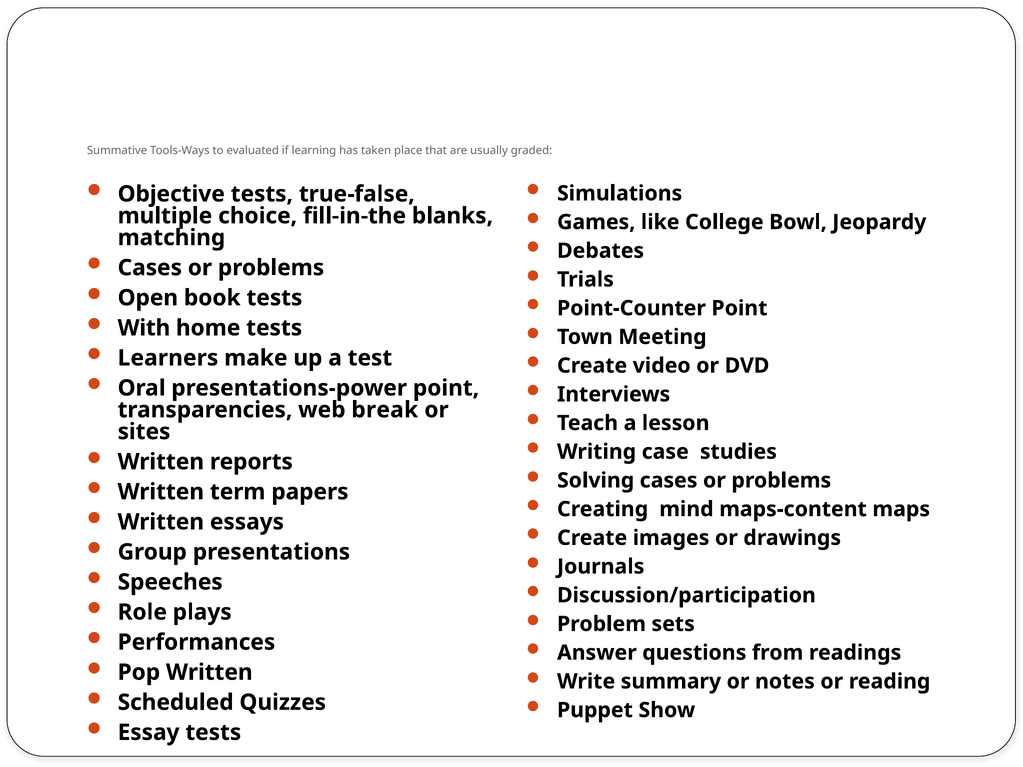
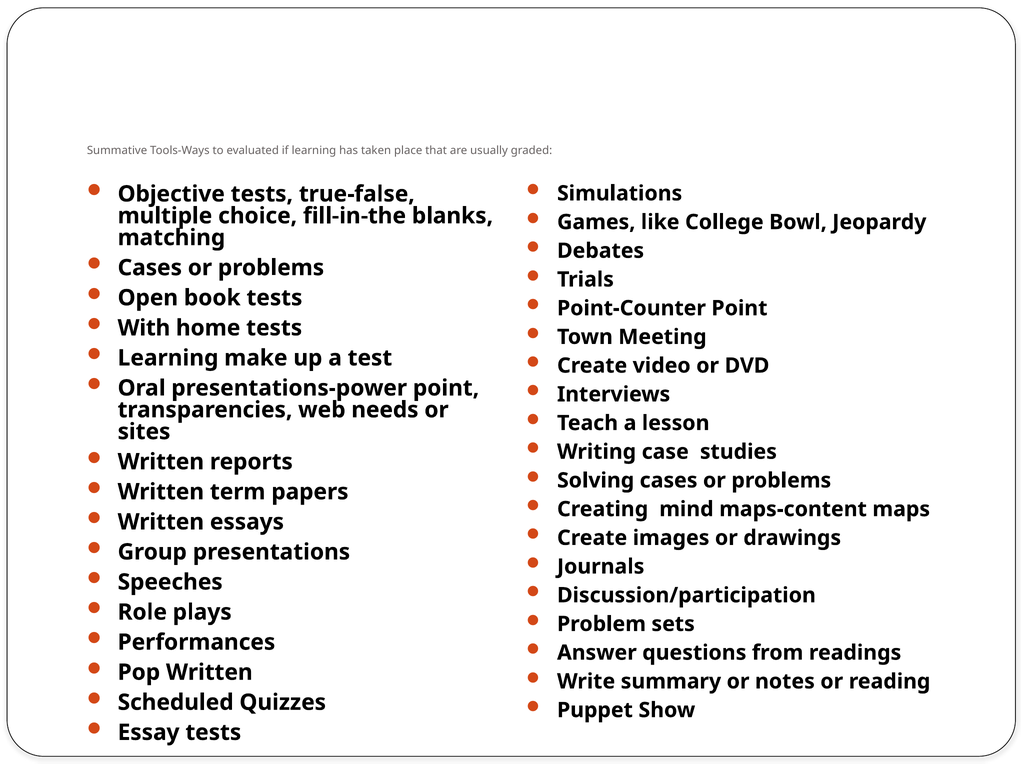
Learners: Learners -> Learning (168, 358)
break: break -> needs (385, 410)
